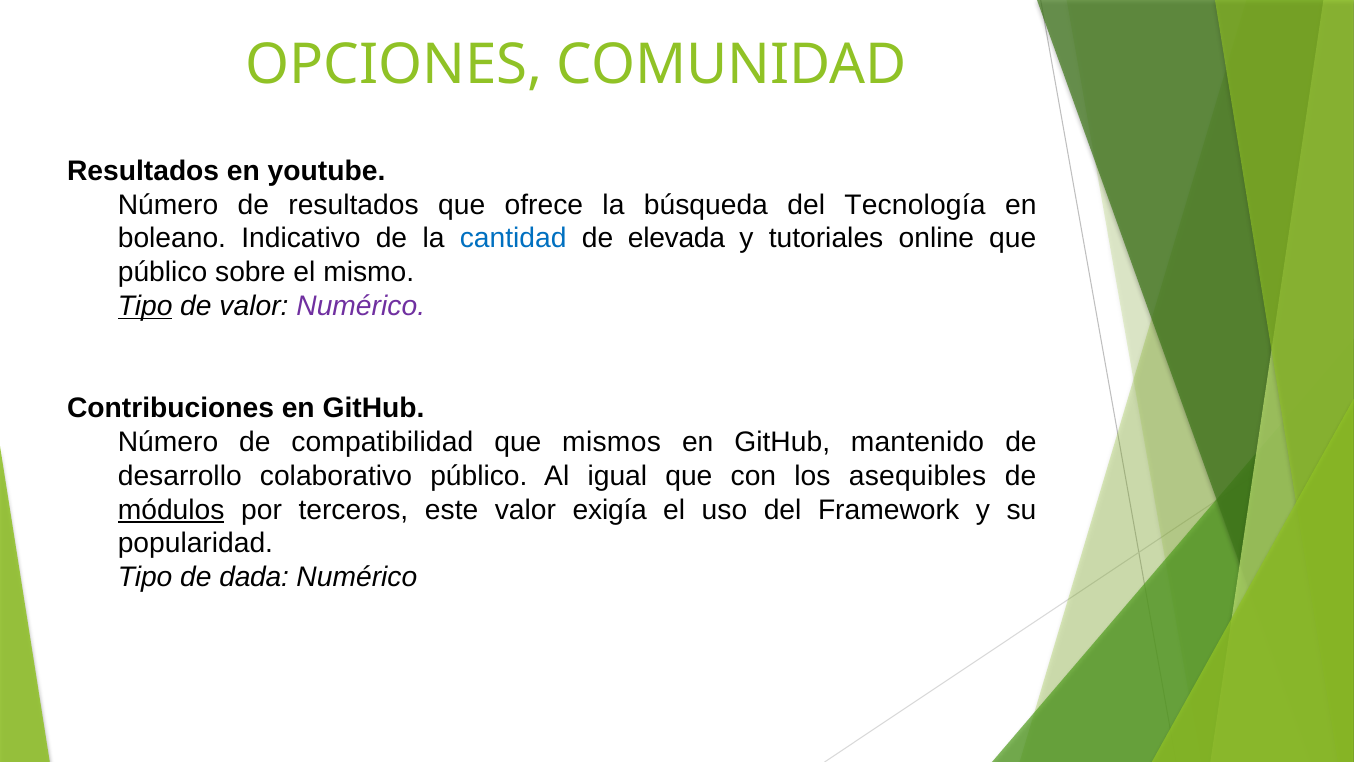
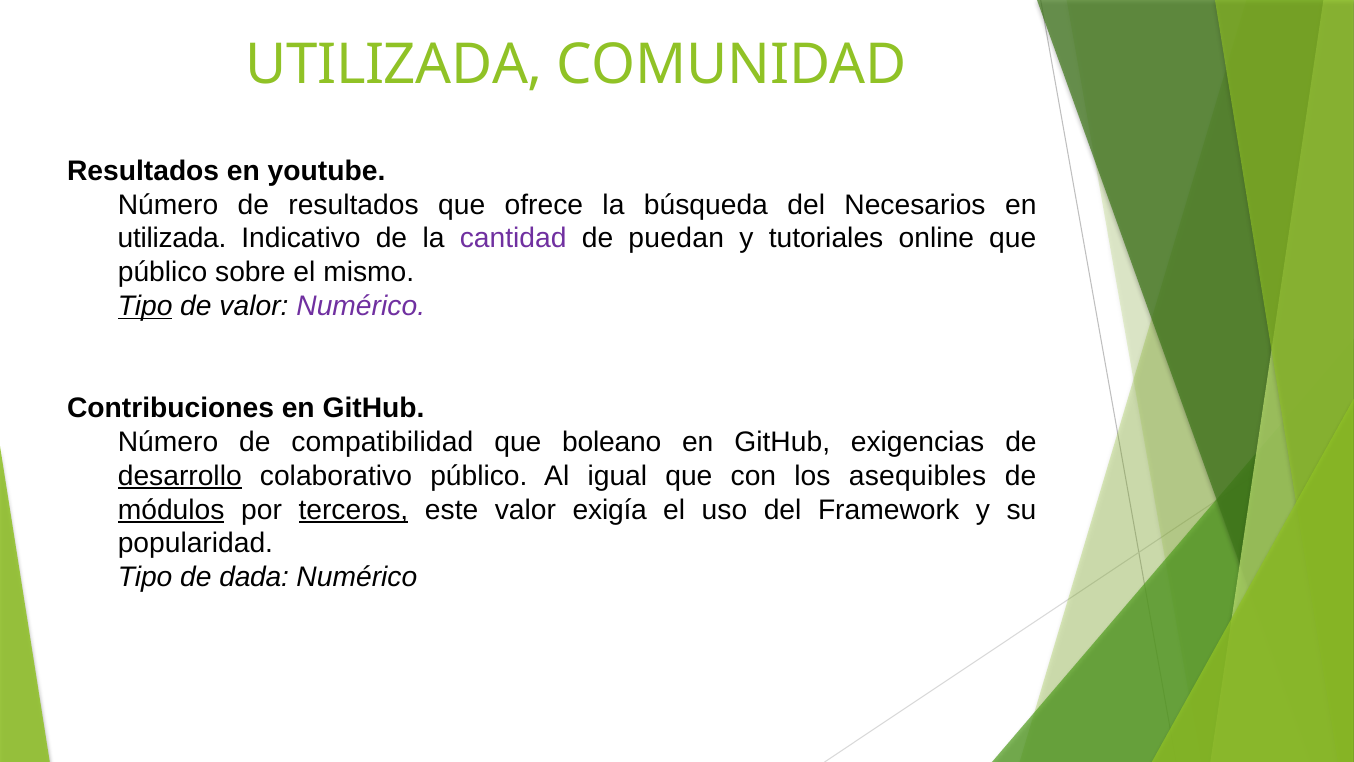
OPCIONES: OPCIONES -> UTILIZADA (394, 65)
Tecnología: Tecnología -> Necesarios (915, 205)
boleano: boleano -> utilizada (172, 239)
cantidad colour: blue -> purple (513, 239)
elevada: elevada -> puedan (676, 239)
mismos: mismos -> boleano (612, 442)
mantenido: mantenido -> exigencias (918, 442)
desarrollo underline: none -> present (180, 476)
terceros underline: none -> present (353, 509)
